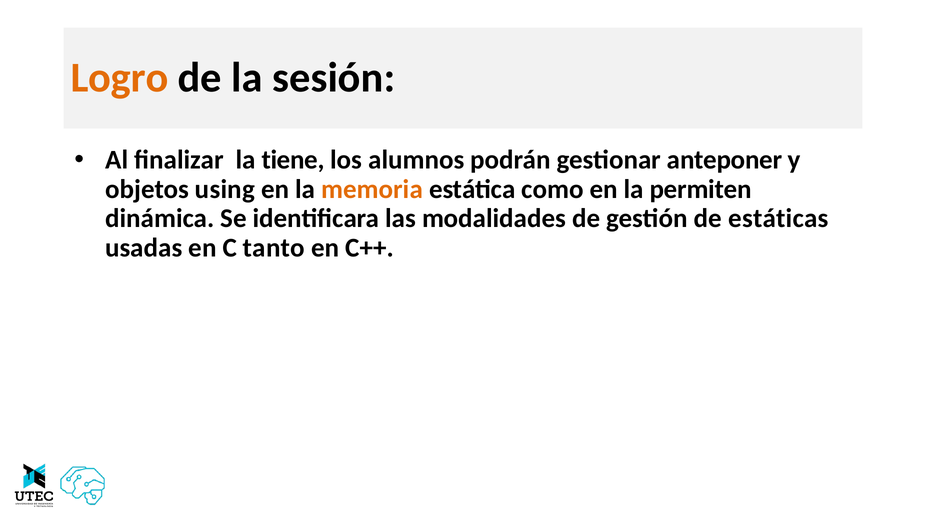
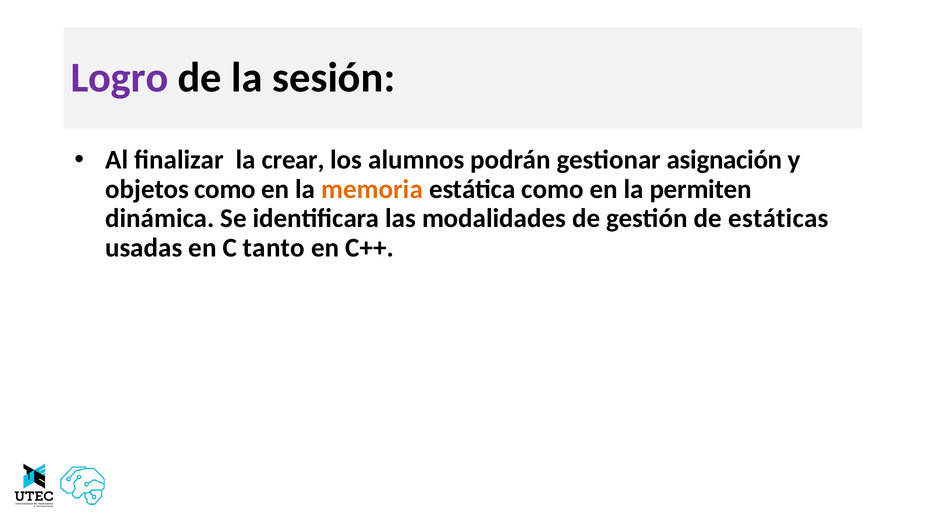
Logro colour: orange -> purple (119, 78)
tiene: tiene -> crear (293, 160)
anteponer: anteponer -> asignación (725, 160)
objetos using: using -> como (225, 189)
